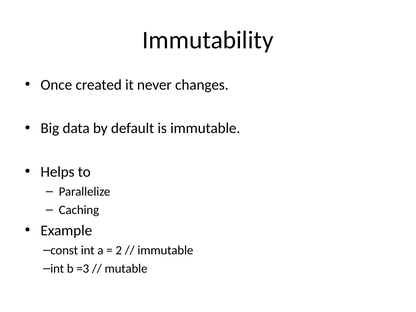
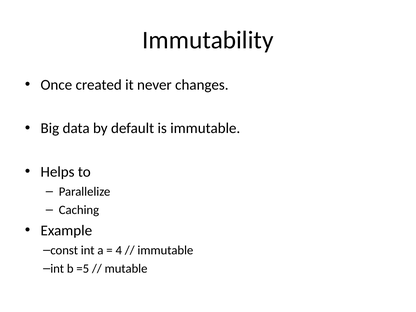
2: 2 -> 4 (119, 250)
=3: =3 -> =5 (83, 269)
